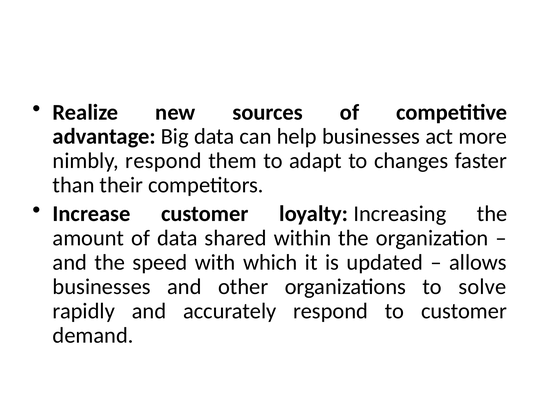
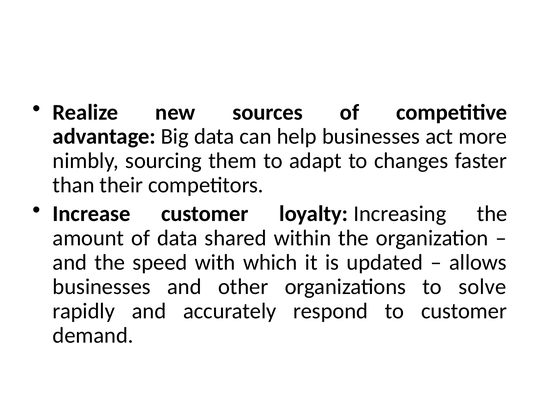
nimbly respond: respond -> sourcing (164, 161)
